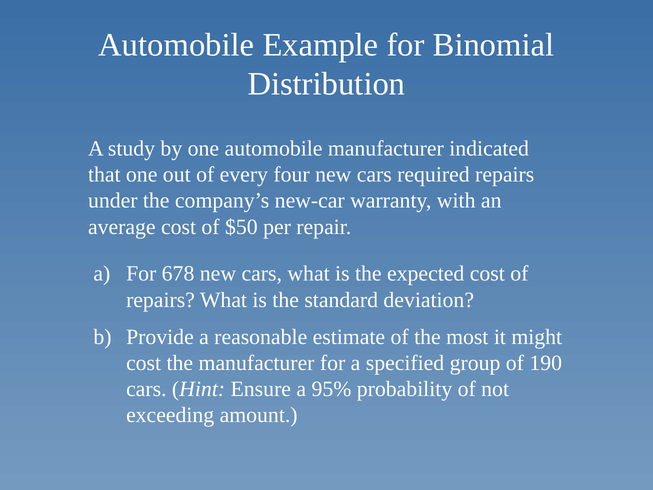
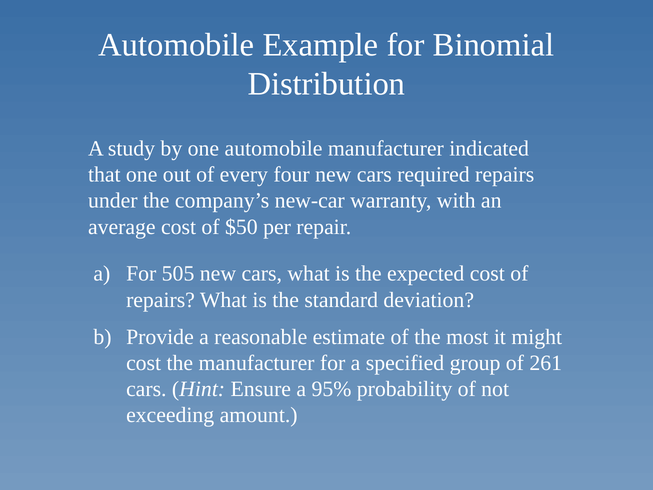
678: 678 -> 505 (178, 274)
190: 190 -> 261 (546, 363)
